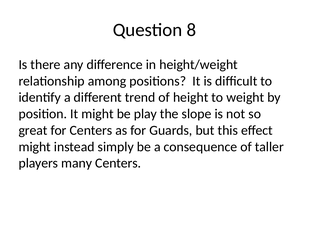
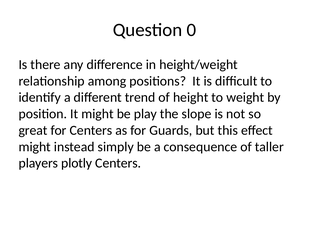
8: 8 -> 0 (191, 30)
many: many -> plotly (77, 164)
